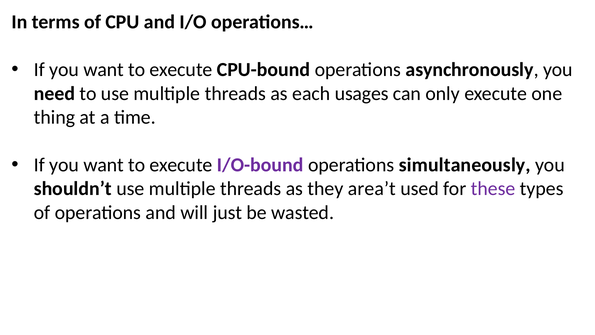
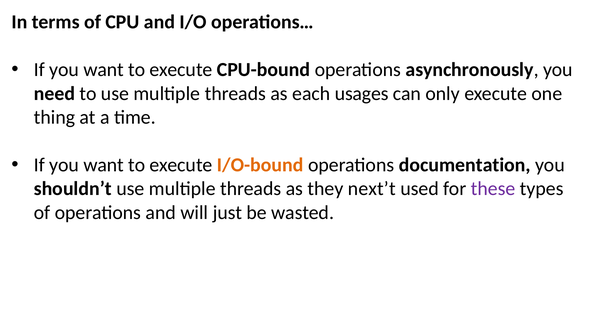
I/O-bound colour: purple -> orange (260, 165)
simultaneously: simultaneously -> documentation (465, 165)
area’t: area’t -> next’t (372, 189)
